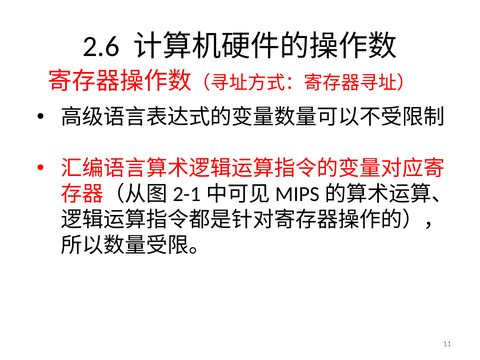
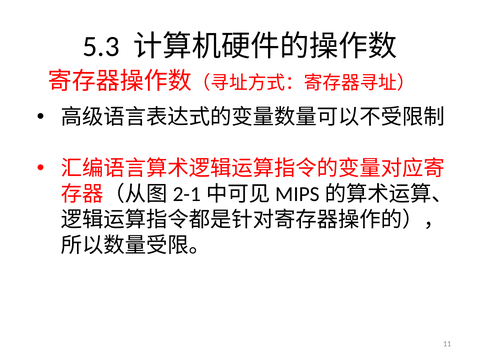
2.6: 2.6 -> 5.3 (101, 46)
